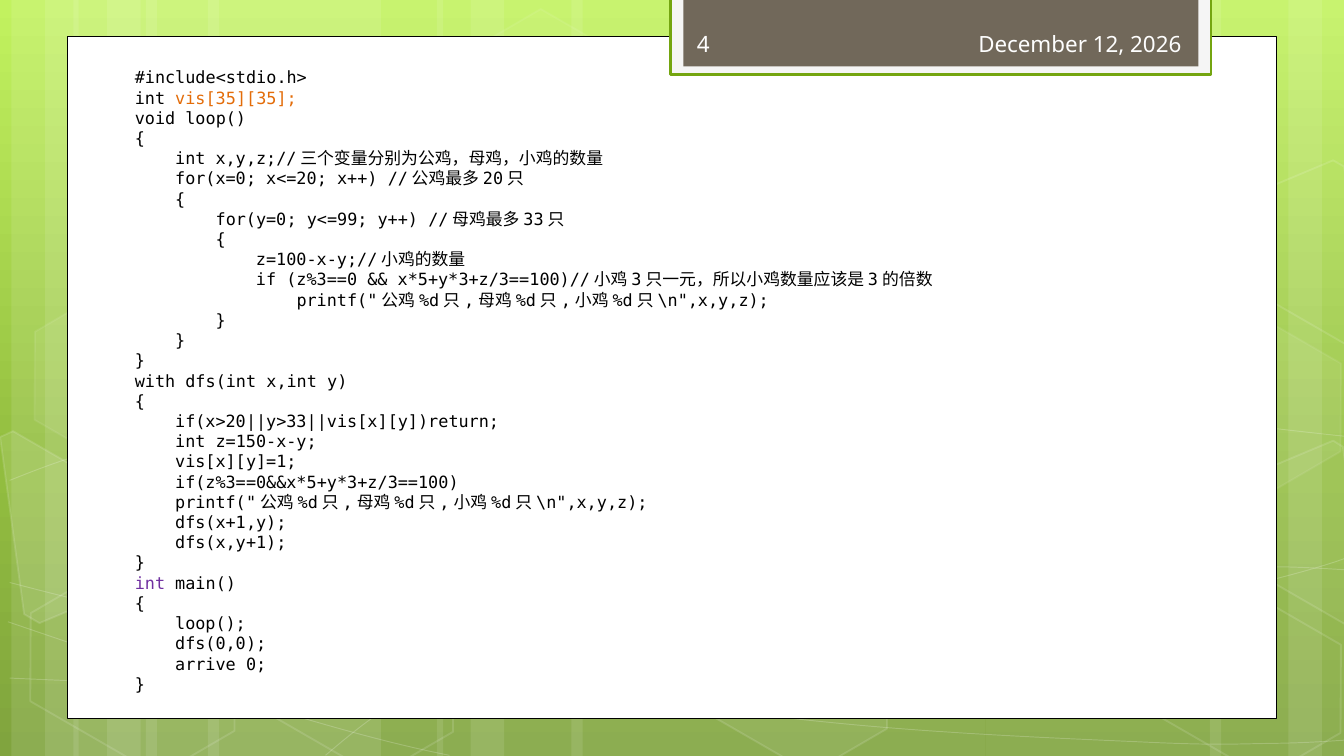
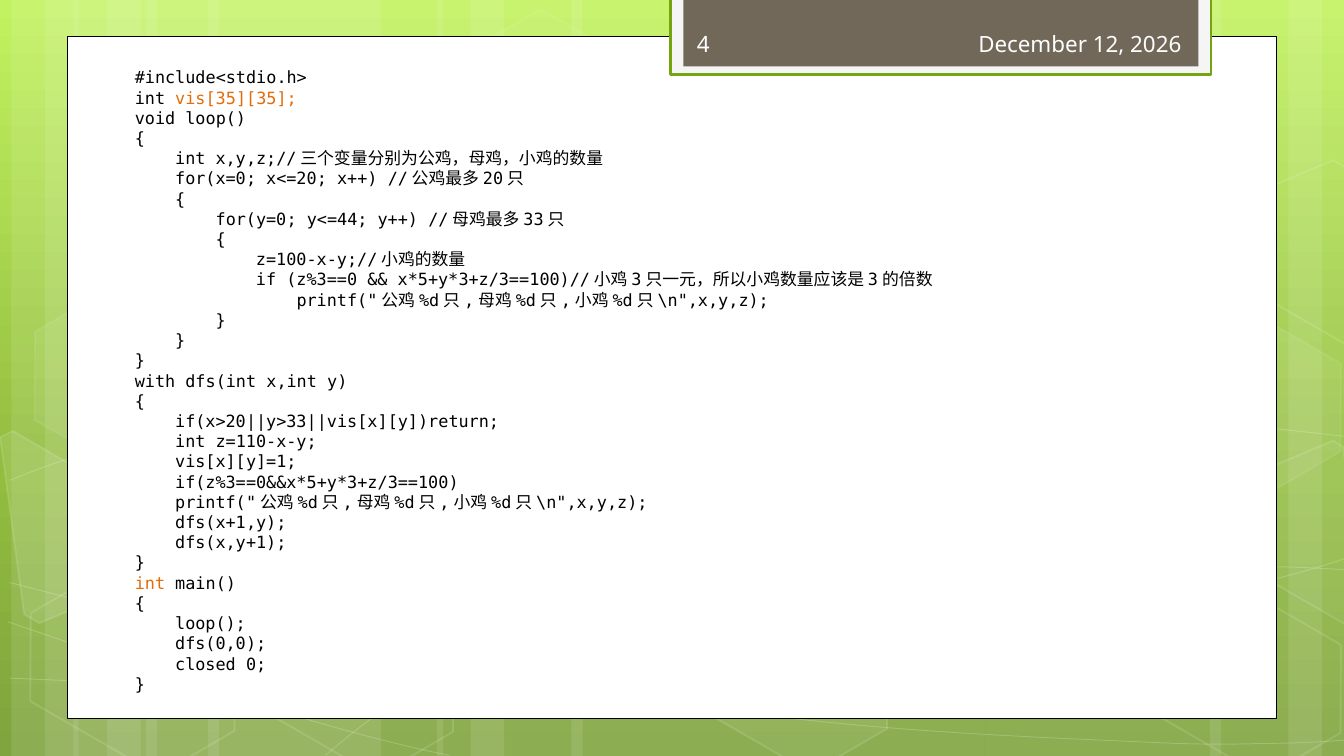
y<=99: y<=99 -> y<=44 (337, 220)
z=150-x-y: z=150-x-y -> z=110-x-y (266, 442)
int colour: purple -> orange (150, 584)
arrive: arrive -> closed (205, 664)
